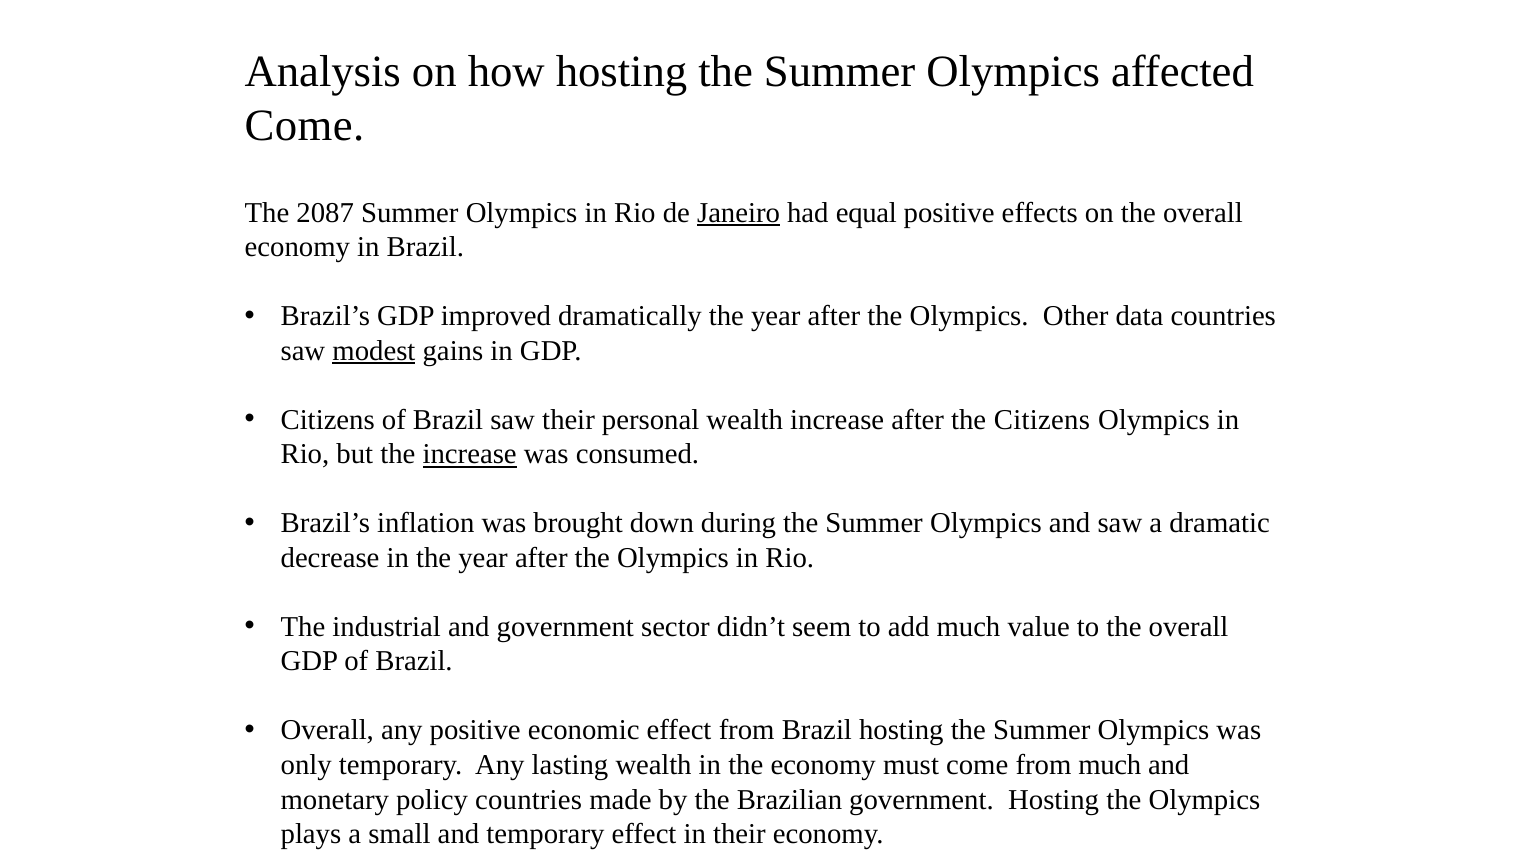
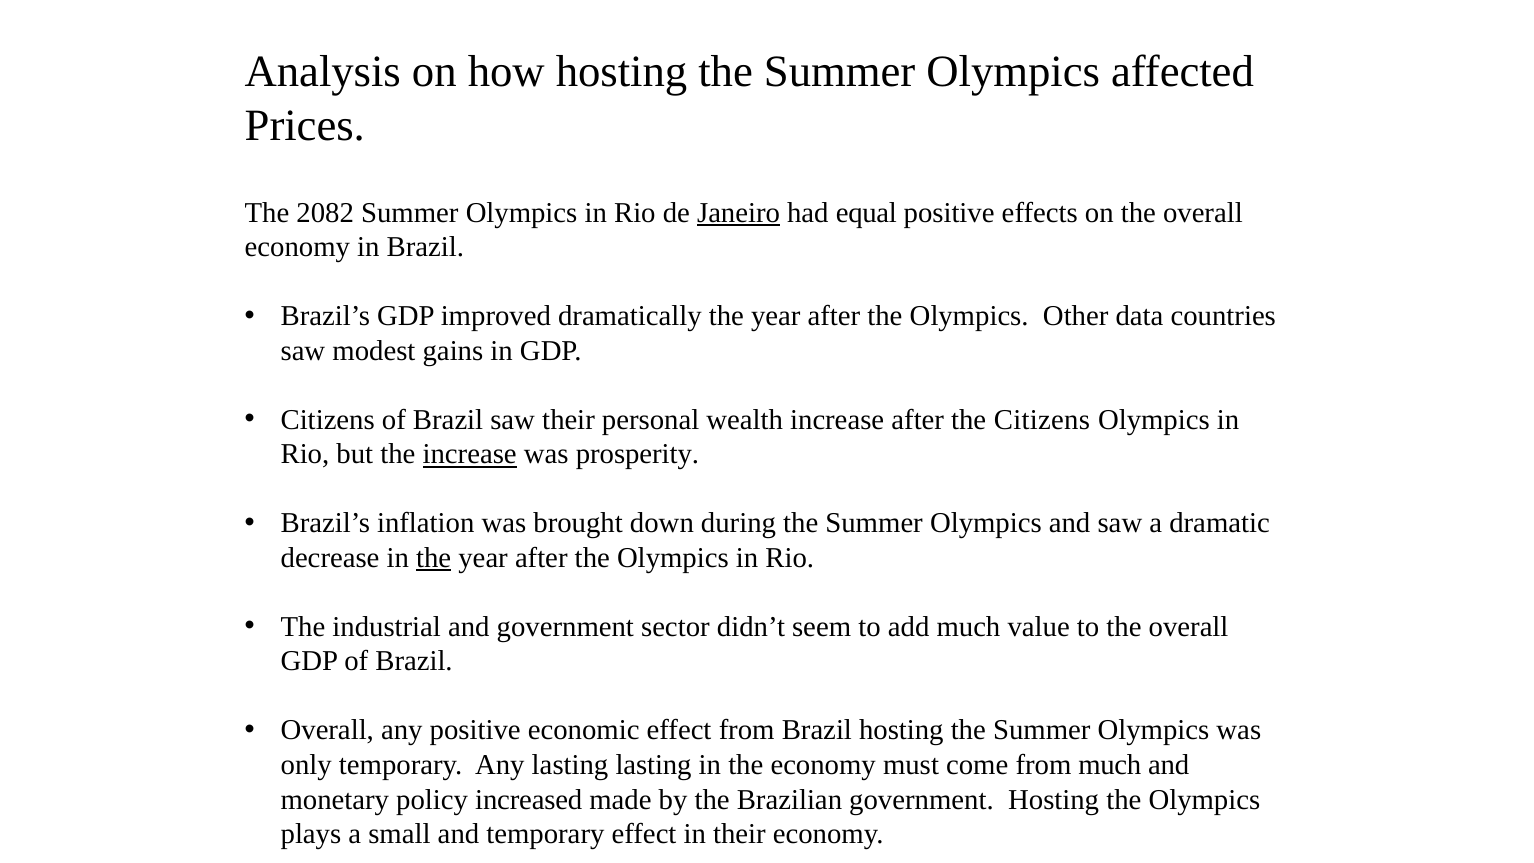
Come: Come -> Prices (305, 126)
2087: 2087 -> 2082 (325, 213)
modest underline: present -> none (374, 351)
consumed: consumed -> prosperity (637, 454)
the underline: none -> present (434, 558)
lasting wealth: wealth -> lasting (654, 765)
policy countries: countries -> increased (529, 799)
